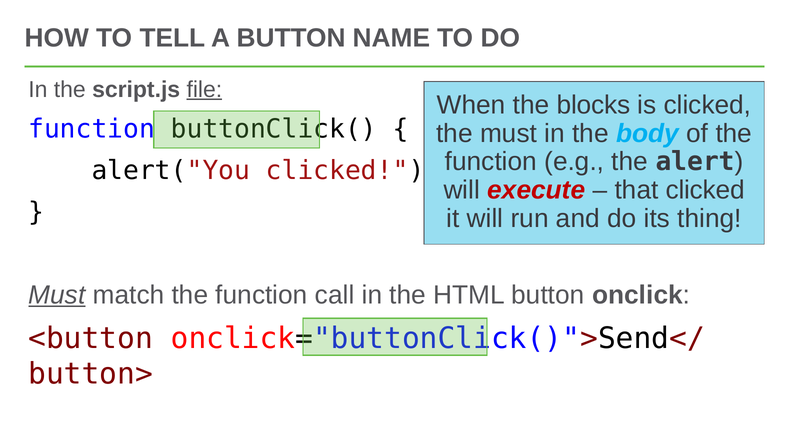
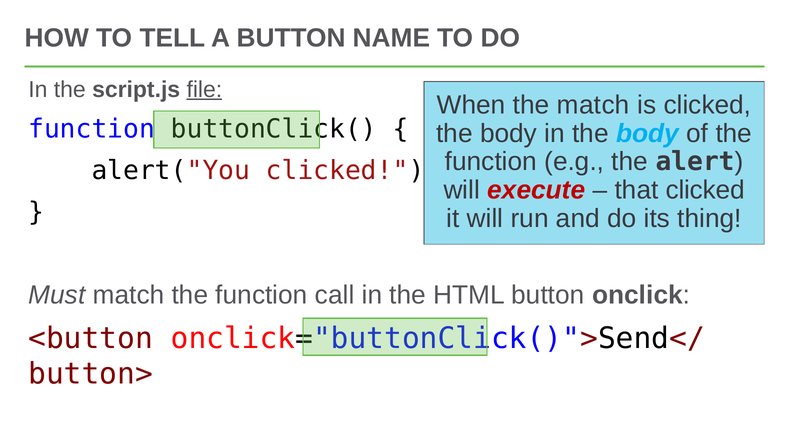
the blocks: blocks -> match (593, 105)
must: must -> body (509, 133)
Must underline: present -> none (57, 295)
